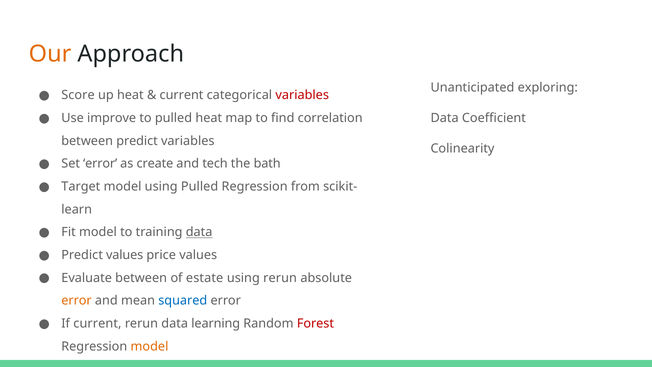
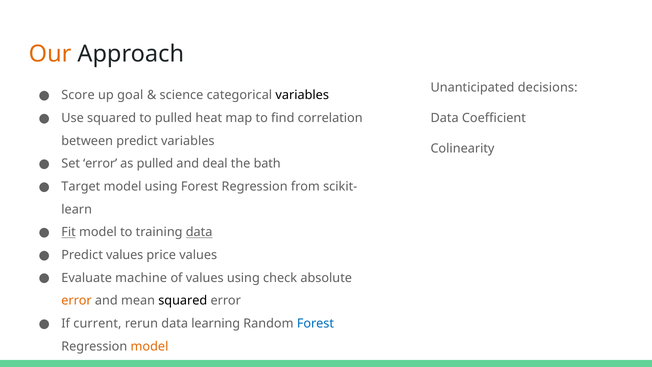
exploring: exploring -> decisions (548, 88)
up heat: heat -> goal (130, 95)
current: current -> science (181, 95)
variables colour: red -> black (302, 95)
Use improve: improve -> squared (112, 118)
as create: create -> pulled (155, 164)
tech: tech -> deal (215, 164)
using Pulled: Pulled -> Forest (200, 186)
Fit underline: none -> present (69, 232)
Evaluate between: between -> machine (141, 278)
of estate: estate -> values (205, 278)
using rerun: rerun -> check (280, 278)
squared colour: blue -> black (183, 301)
Forest colour: red -> blue (315, 323)
